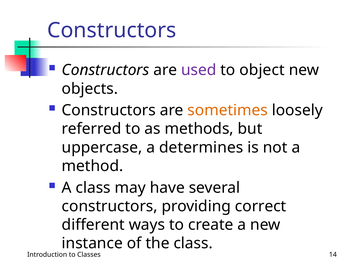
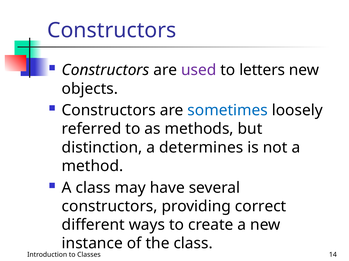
object: object -> letters (262, 70)
sometimes colour: orange -> blue (228, 111)
uppercase: uppercase -> distinction (102, 148)
